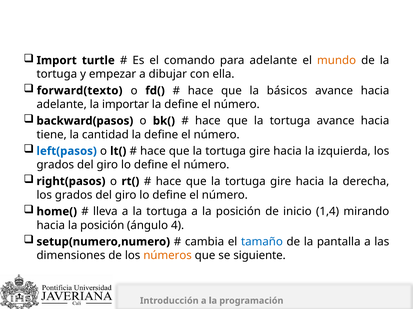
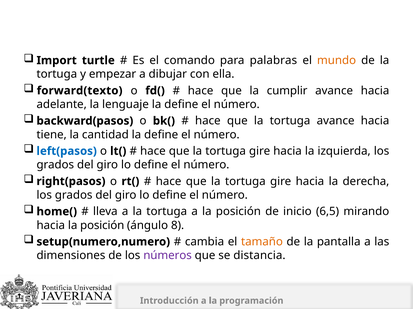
para adelante: adelante -> palabras (273, 61)
básicos: básicos -> cumplir (287, 91)
importar: importar -> lenguaje (125, 105)
1,4: 1,4 -> 6,5 (328, 212)
4: 4 -> 8 (178, 226)
tamaño colour: blue -> orange (262, 242)
números colour: orange -> purple (168, 256)
siguiente: siguiente -> distancia (259, 256)
